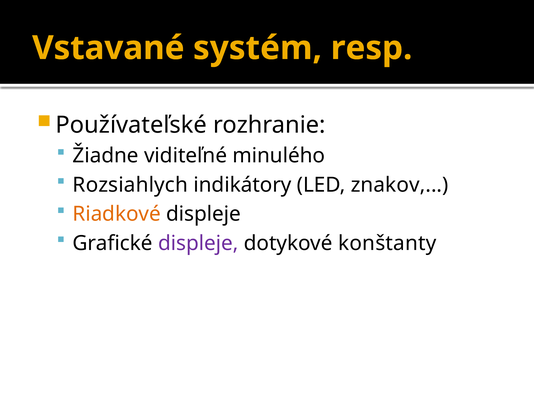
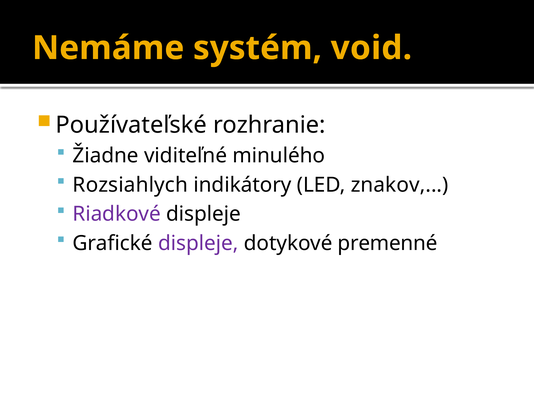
Vstavané: Vstavané -> Nemáme (108, 48)
resp: resp -> void (371, 48)
Riadkové colour: orange -> purple (117, 214)
konštanty: konštanty -> premenné (388, 243)
